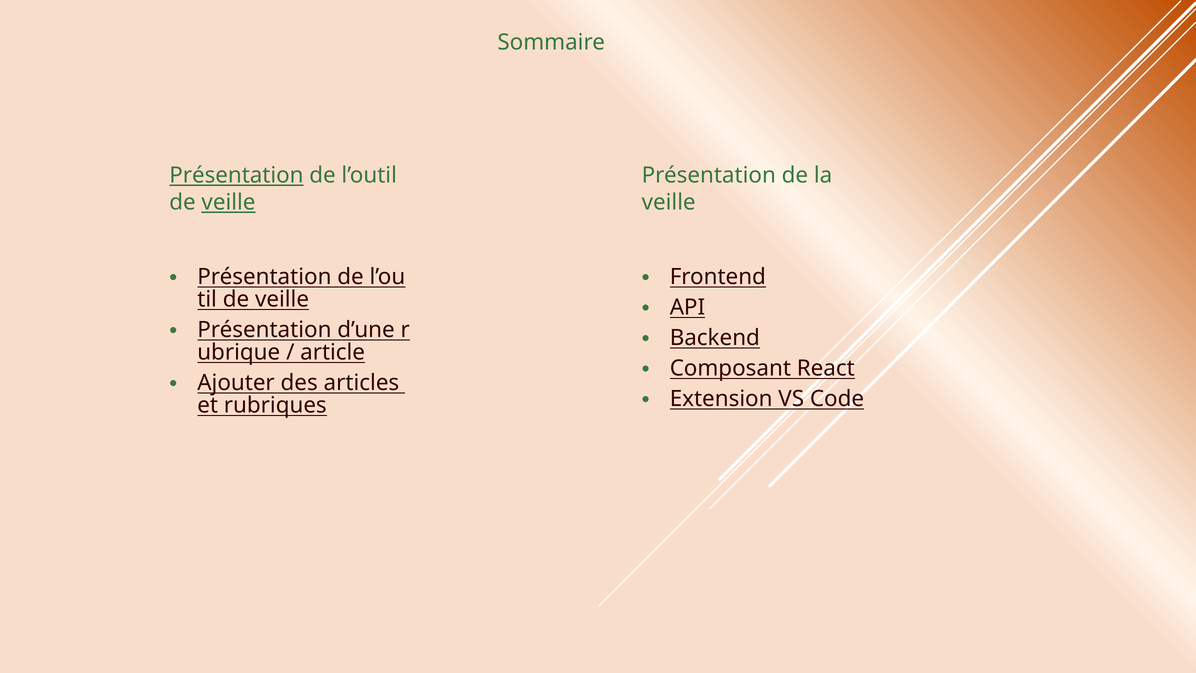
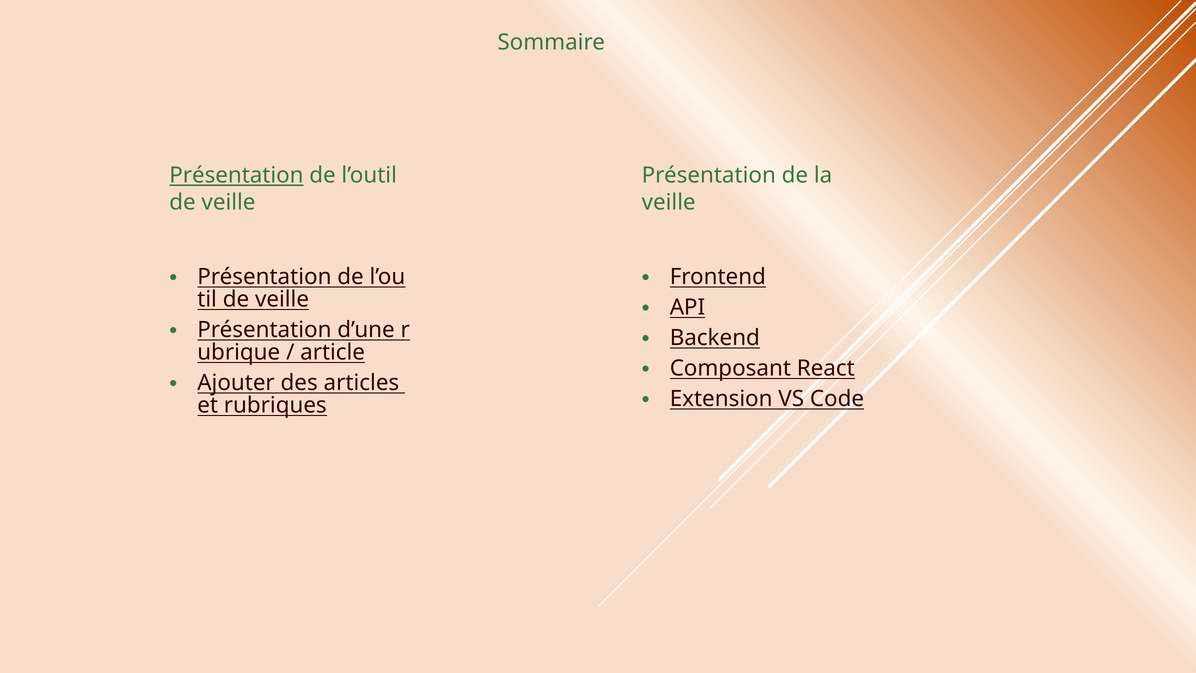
veille underline: present -> none (229, 202)
